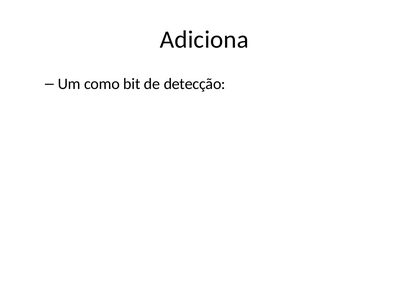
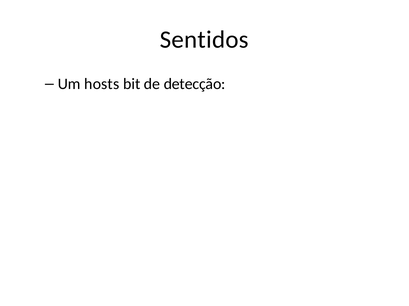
Adiciona: Adiciona -> Sentidos (204, 40)
como: como -> hosts (102, 84)
